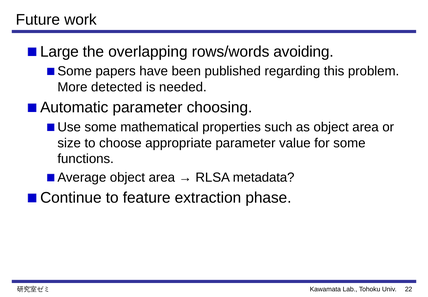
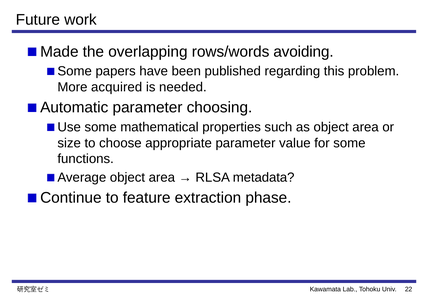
Large: Large -> Made (59, 51)
detected: detected -> acquired (117, 87)
